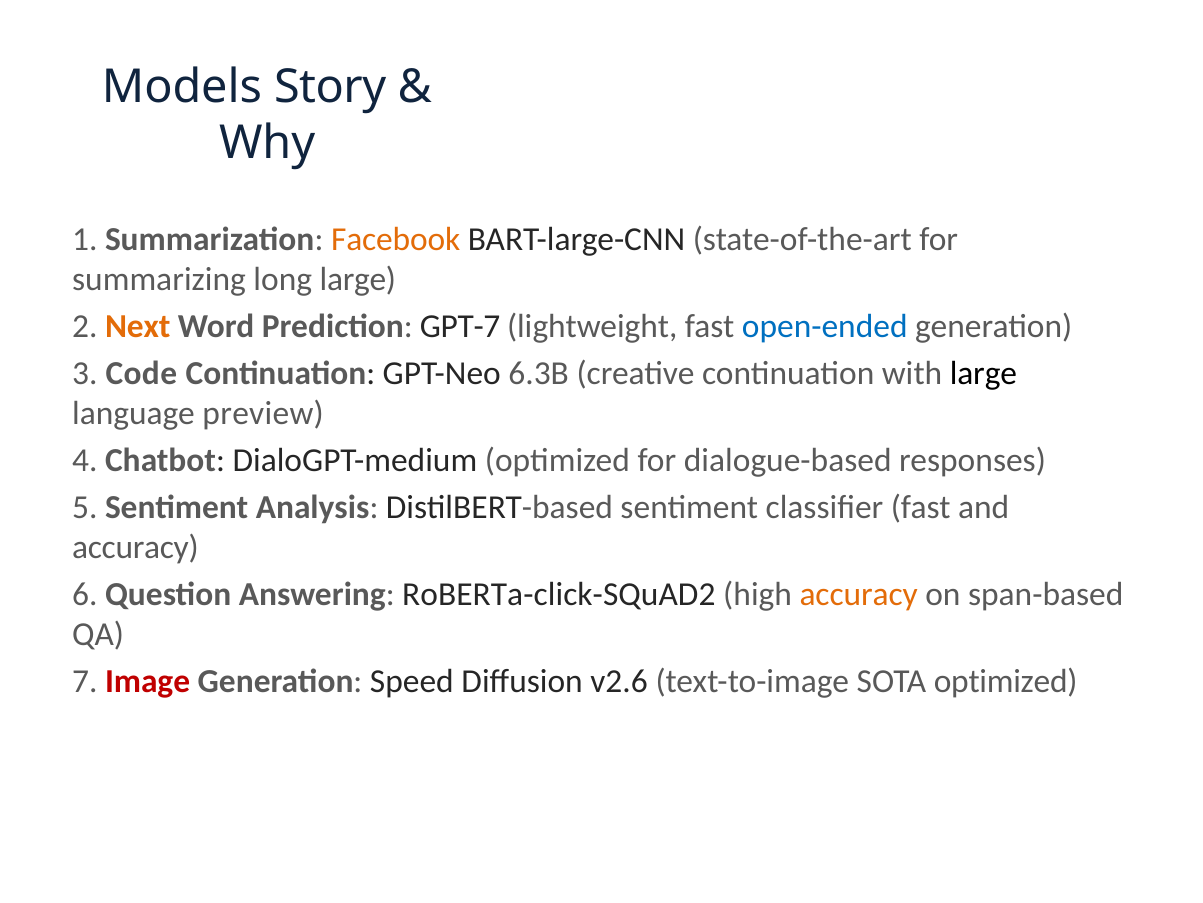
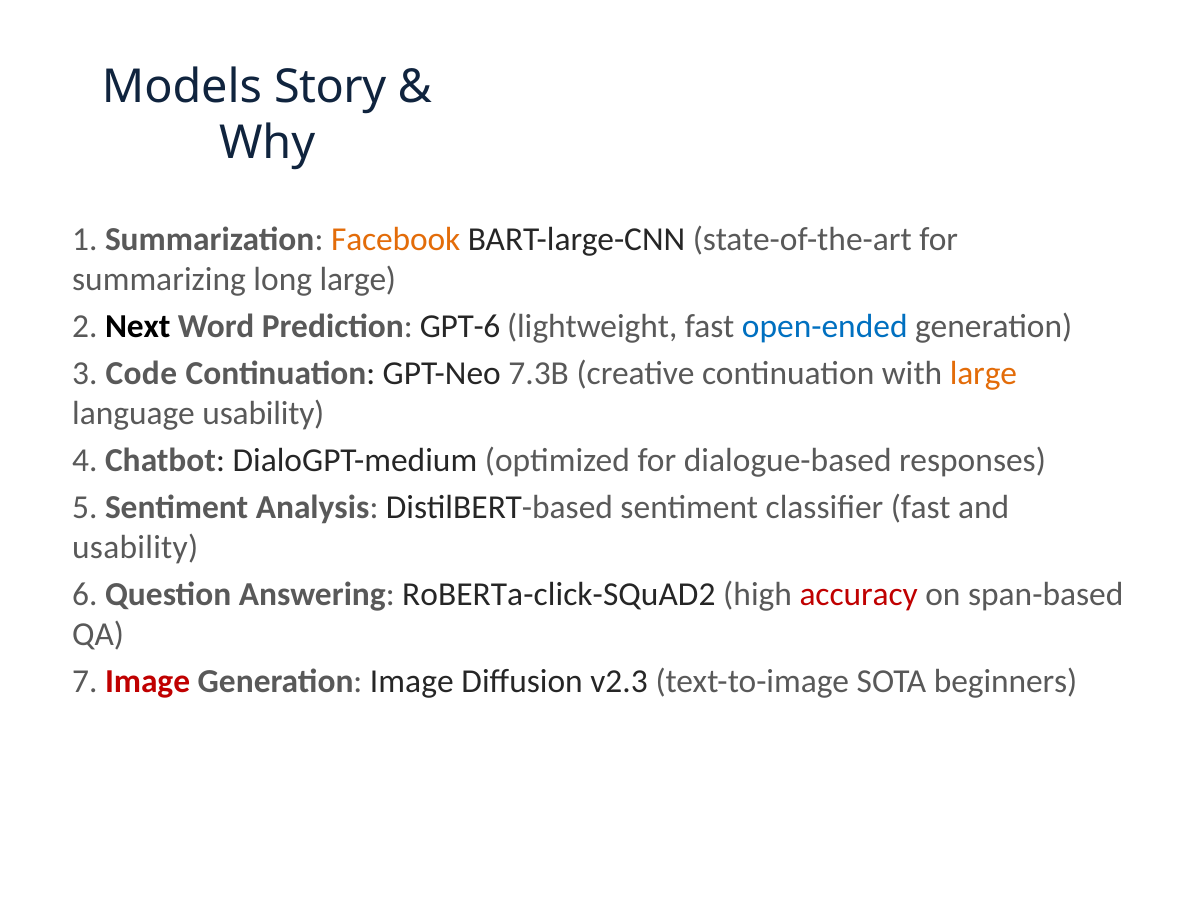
Next colour: orange -> black (138, 326)
GPT-7: GPT-7 -> GPT-6 (460, 326)
6.3B: 6.3B -> 7.3B (539, 373)
large colour: black -> orange (983, 373)
language preview: preview -> usability (263, 413)
accuracy: accuracy -> usability (135, 547)
accuracy colour: orange -> red (859, 594)
Generation Speed: Speed -> Image (412, 681)
v2.6: v2.6 -> v2.3 (619, 681)
SOTA optimized: optimized -> beginners (1006, 681)
